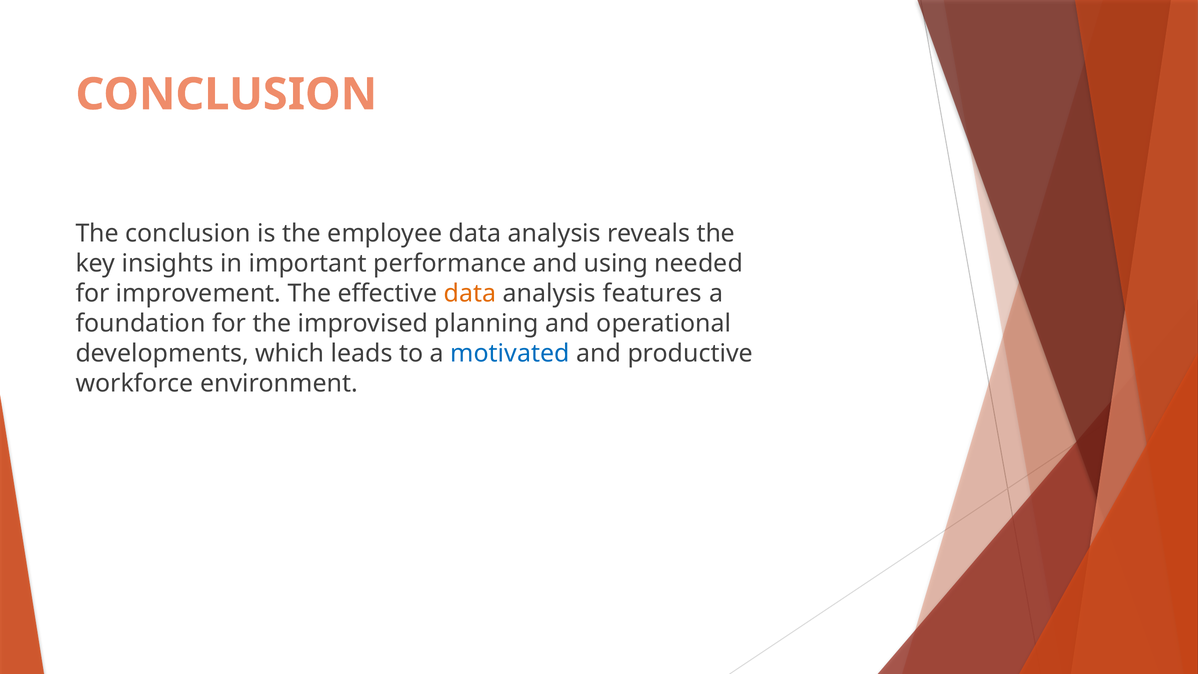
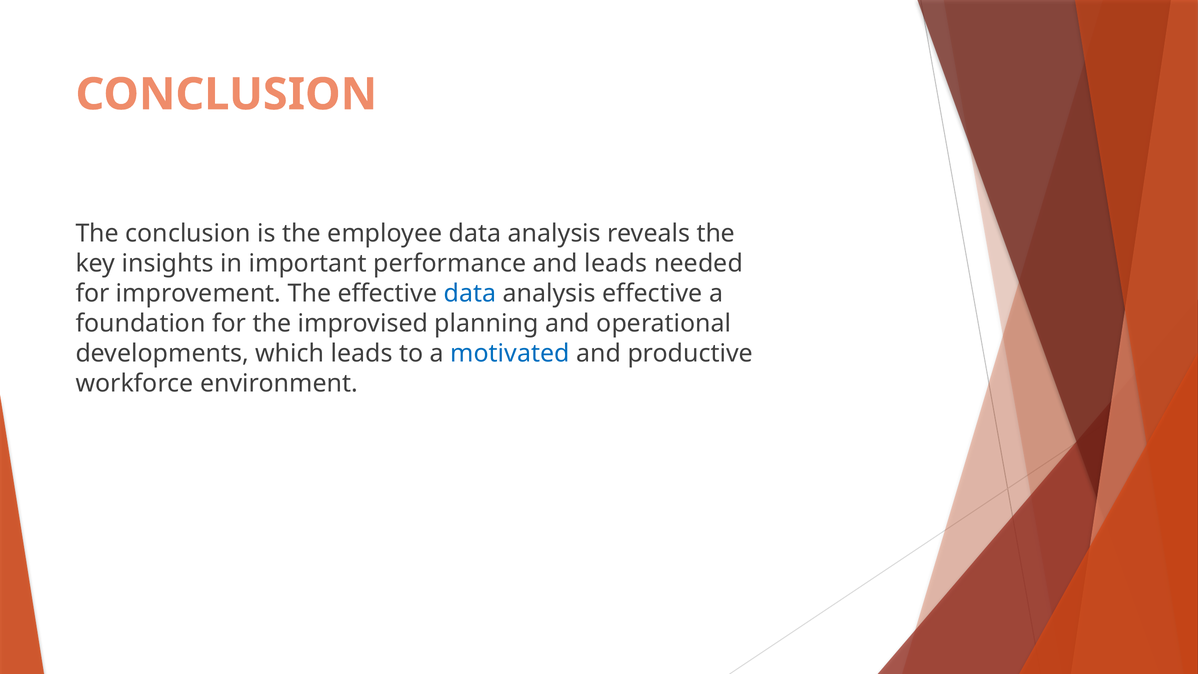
and using: using -> leads (616, 264)
data colour: orange -> blue (470, 294)
analysis features: features -> effective (652, 294)
